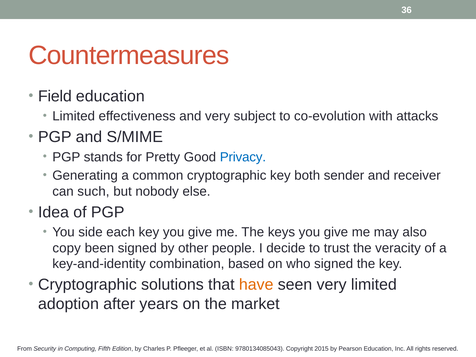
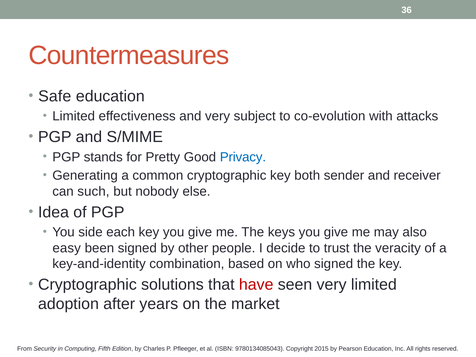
Field: Field -> Safe (55, 96)
copy: copy -> easy (67, 248)
have colour: orange -> red (256, 285)
